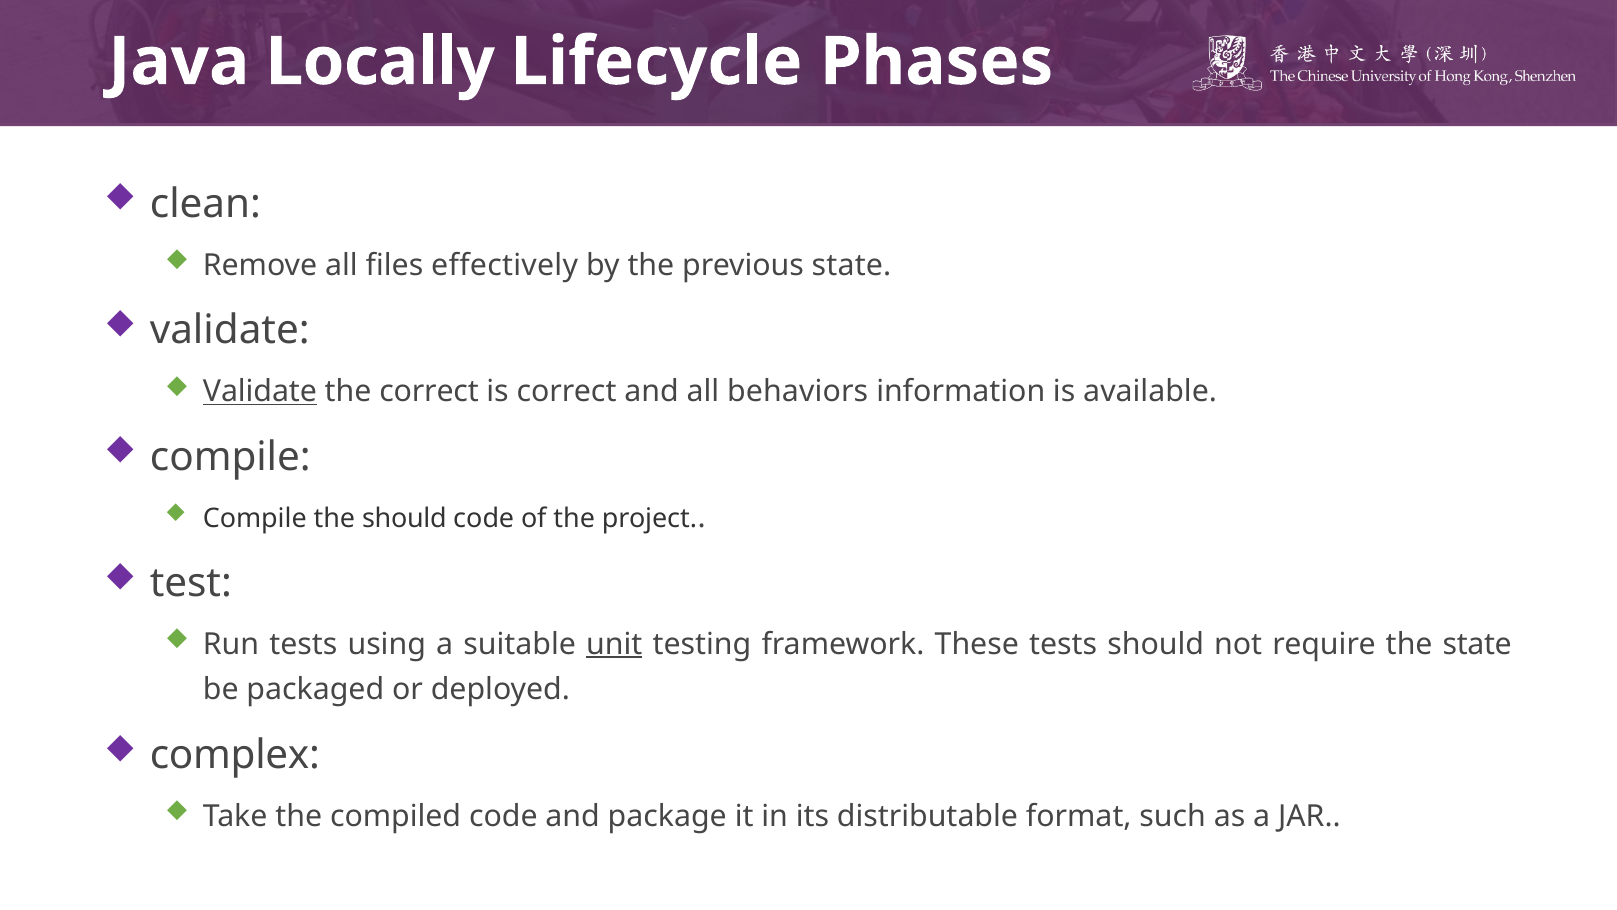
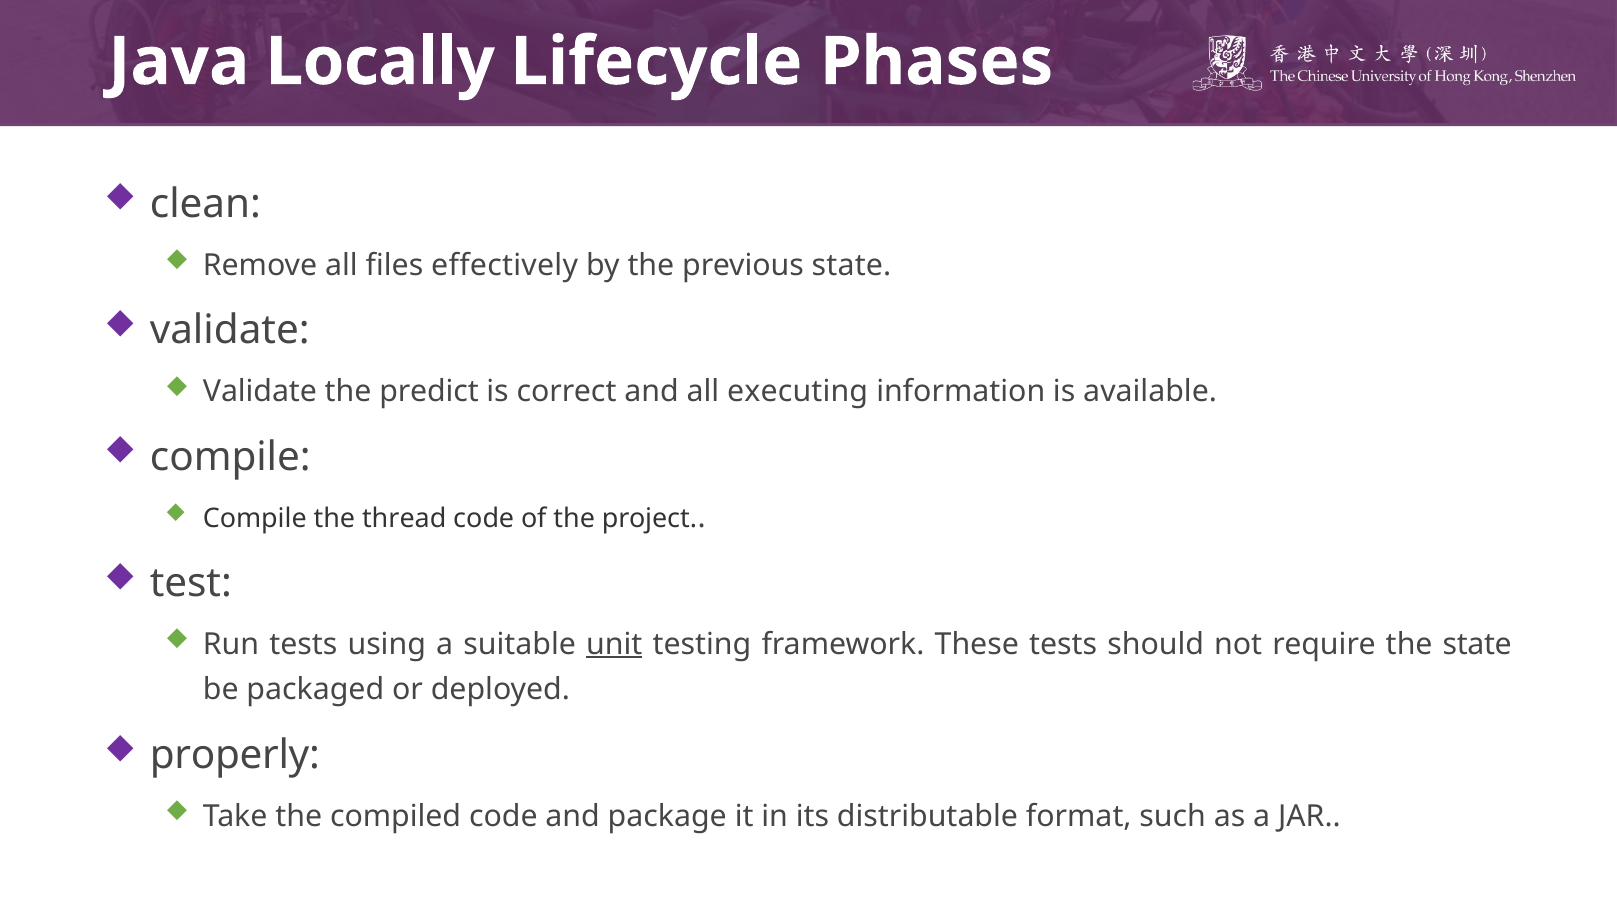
Validate underline: present -> none (260, 391)
the correct: correct -> predict (429, 391)
behaviors: behaviors -> executing (798, 391)
the should: should -> thread (404, 519)
complex: complex -> properly (235, 755)
